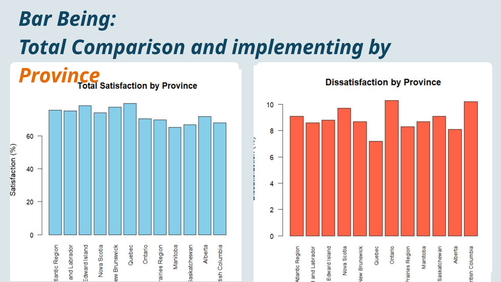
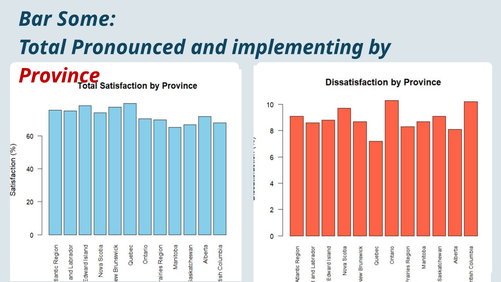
Being: Being -> Some (86, 19)
Comparison: Comparison -> Pronounced (128, 47)
Province colour: orange -> red (59, 76)
